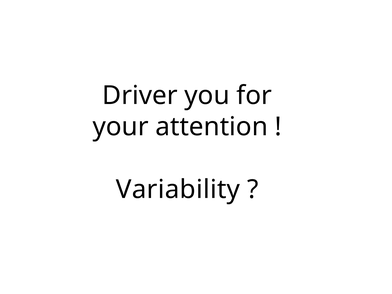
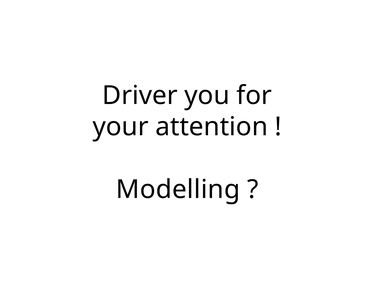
Variability: Variability -> Modelling (178, 189)
